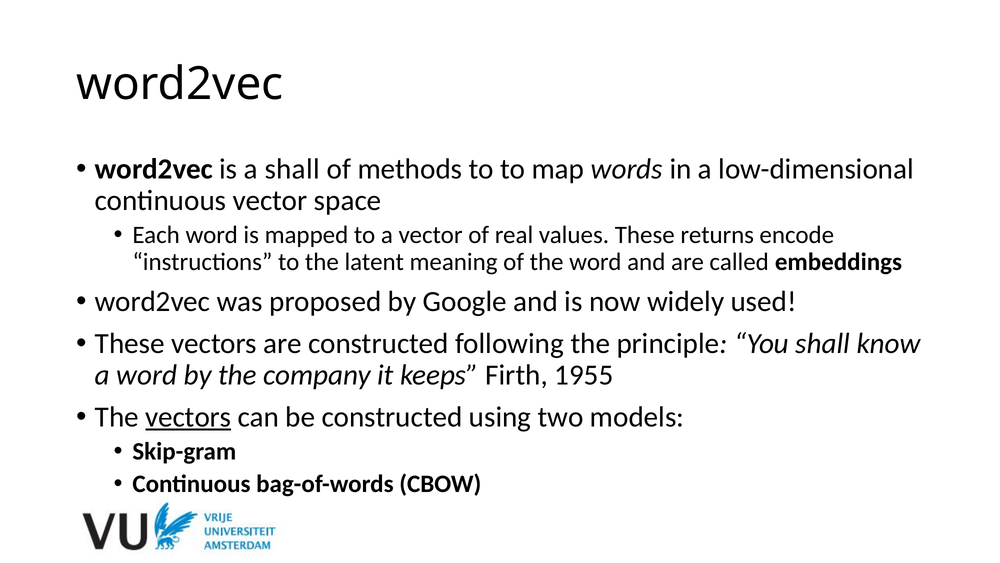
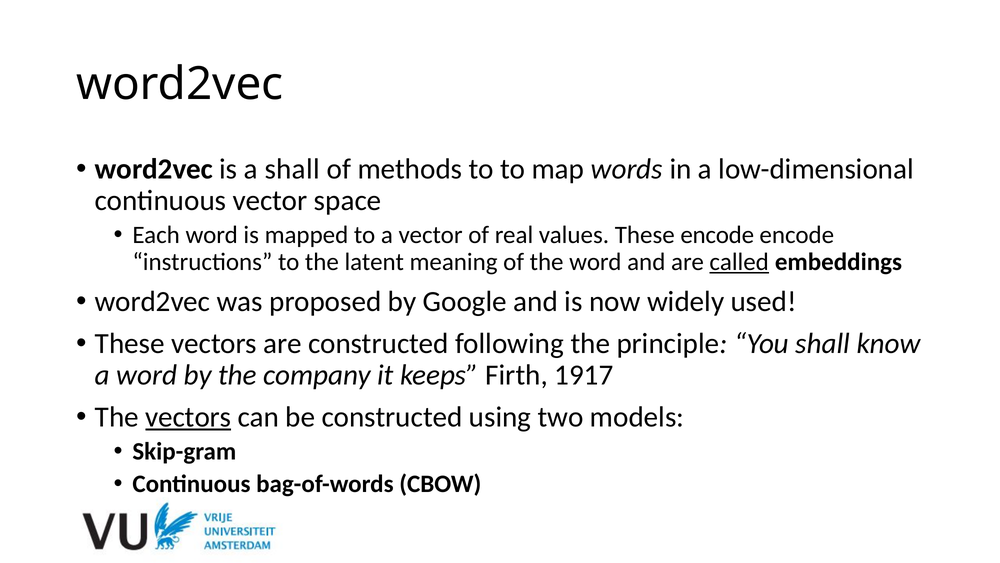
These returns: returns -> encode (717, 235)
called underline: none -> present (739, 262)
1955: 1955 -> 1917 (584, 375)
